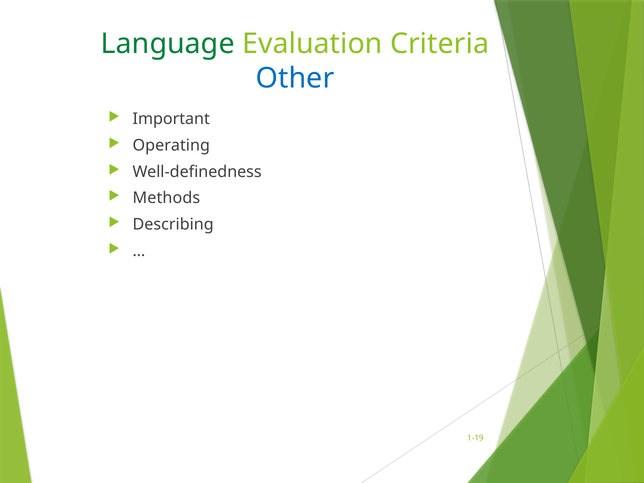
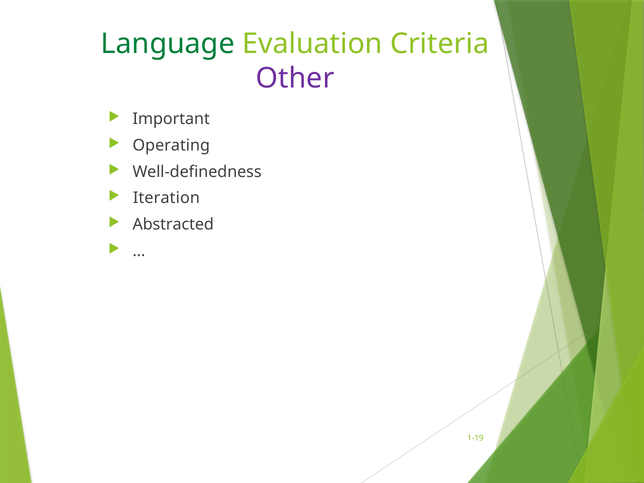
Other colour: blue -> purple (295, 78)
Methods: Methods -> Iteration (166, 198)
Describing: Describing -> Abstracted (173, 225)
